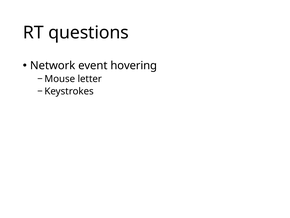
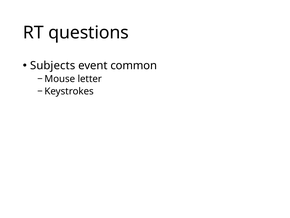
Network: Network -> Subjects (53, 65)
hovering: hovering -> common (134, 65)
